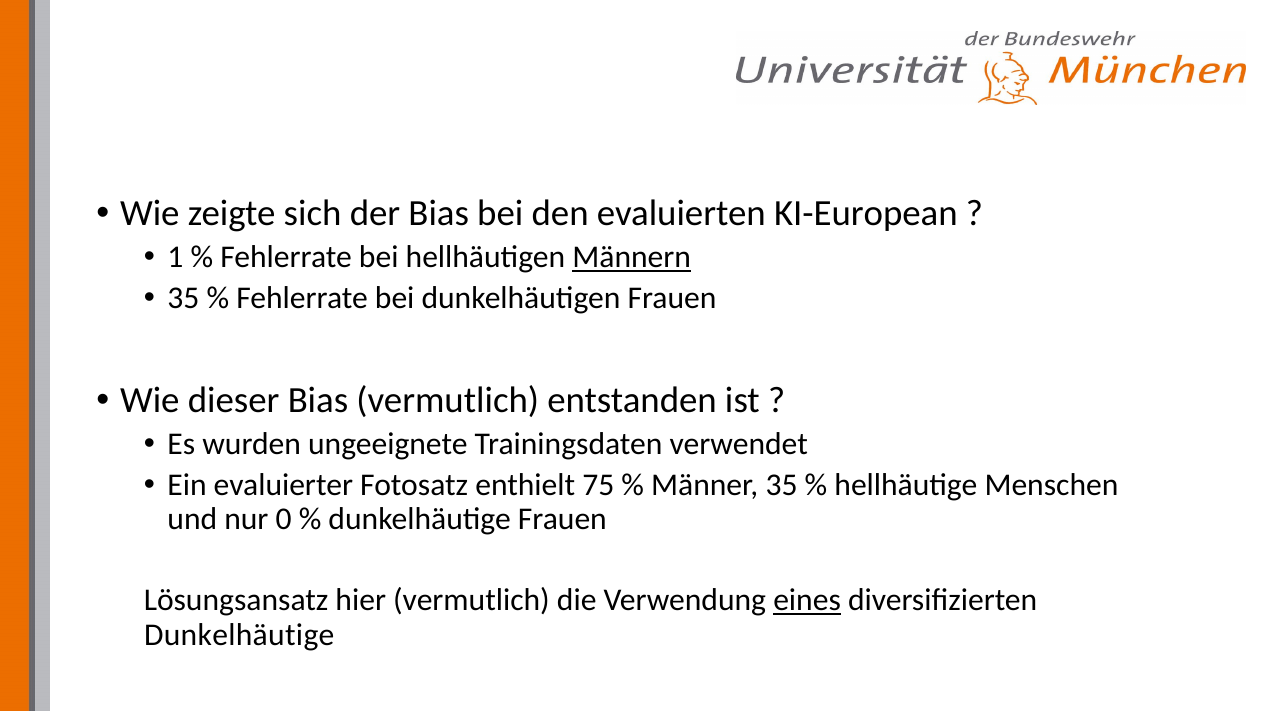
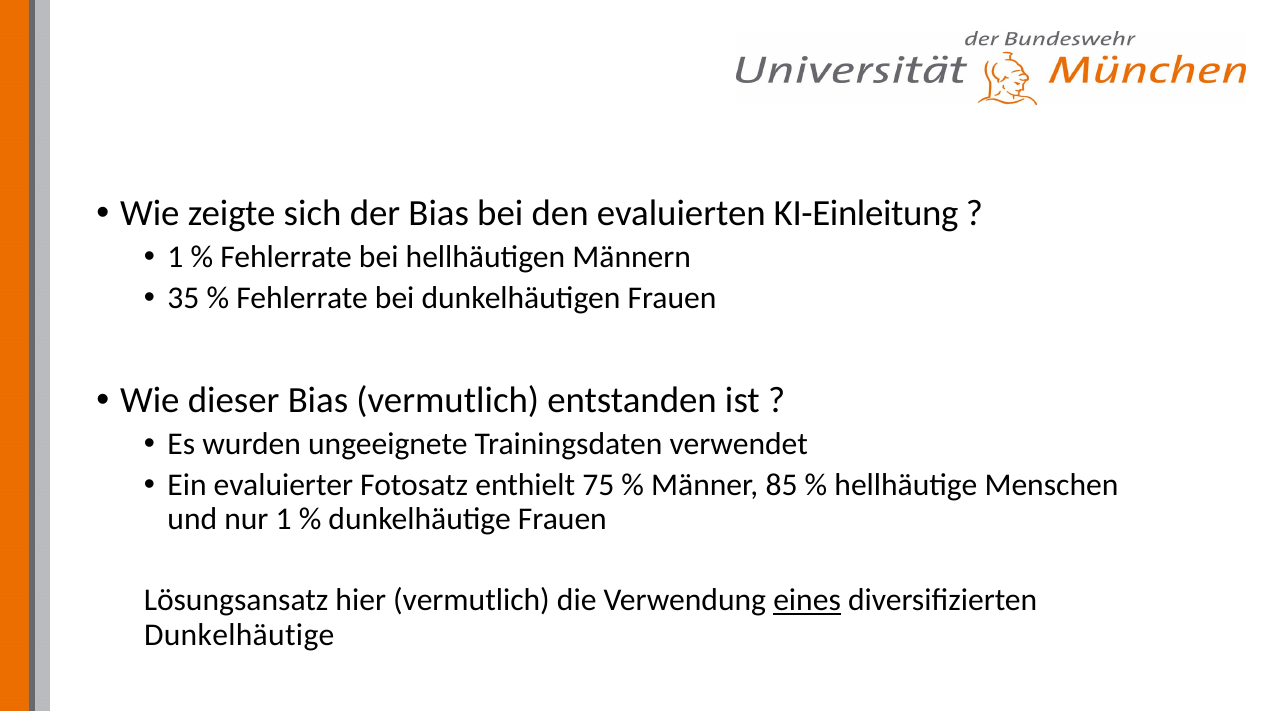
KI-European: KI-European -> KI-Einleitung (866, 214)
Männern underline: present -> none (632, 257)
Männer 35: 35 -> 85 (782, 485)
nur 0: 0 -> 1 (284, 519)
